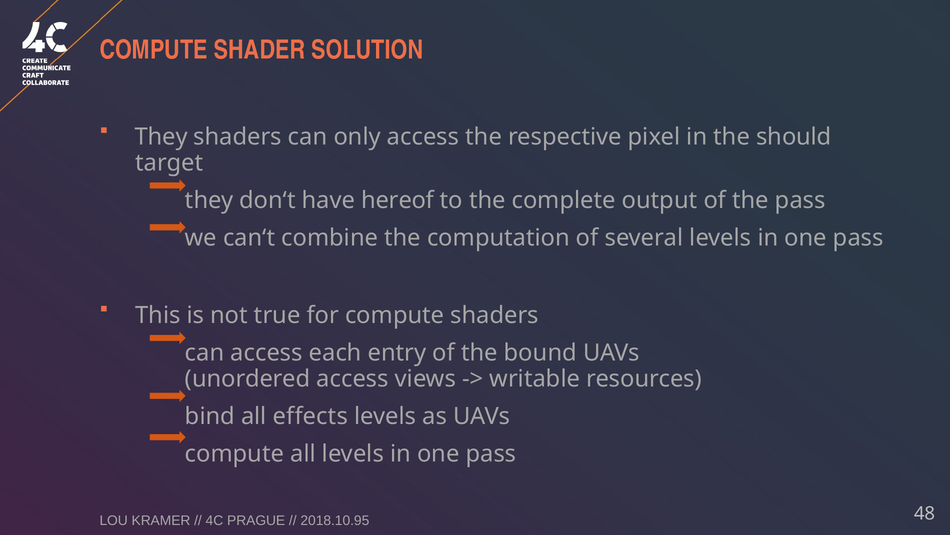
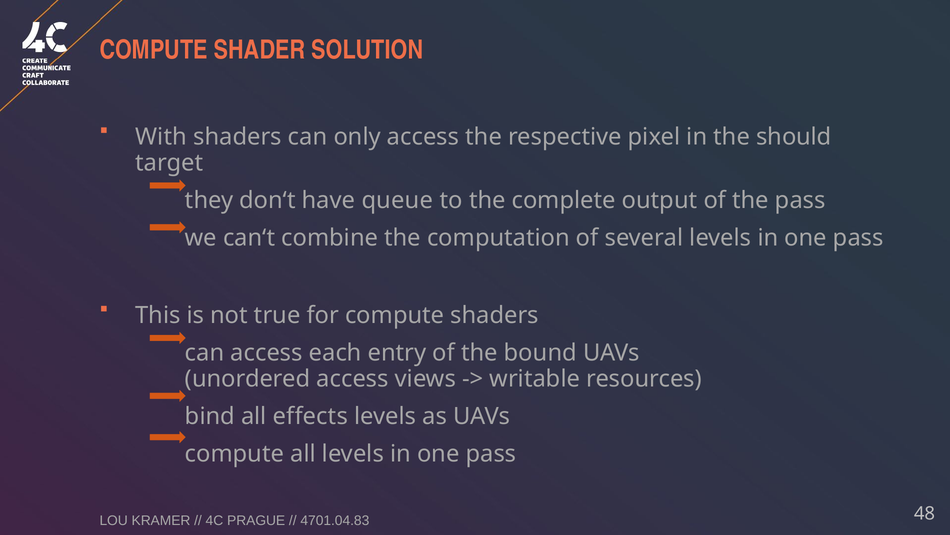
They: They -> With (161, 137)
hereof: hereof -> queue (397, 200)
2018.10.95: 2018.10.95 -> 4701.04.83 (335, 520)
